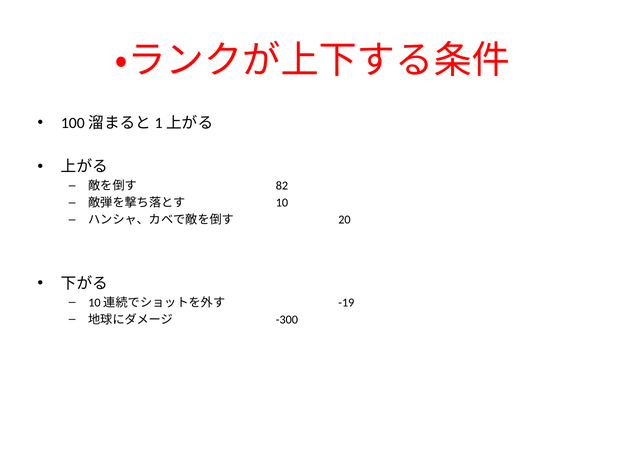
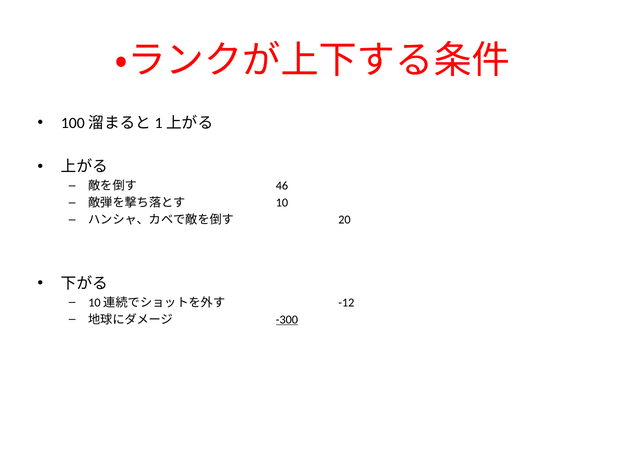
82: 82 -> 46 (282, 186)
-19: -19 -> -12 (346, 302)
-300 underline: none -> present (287, 319)
